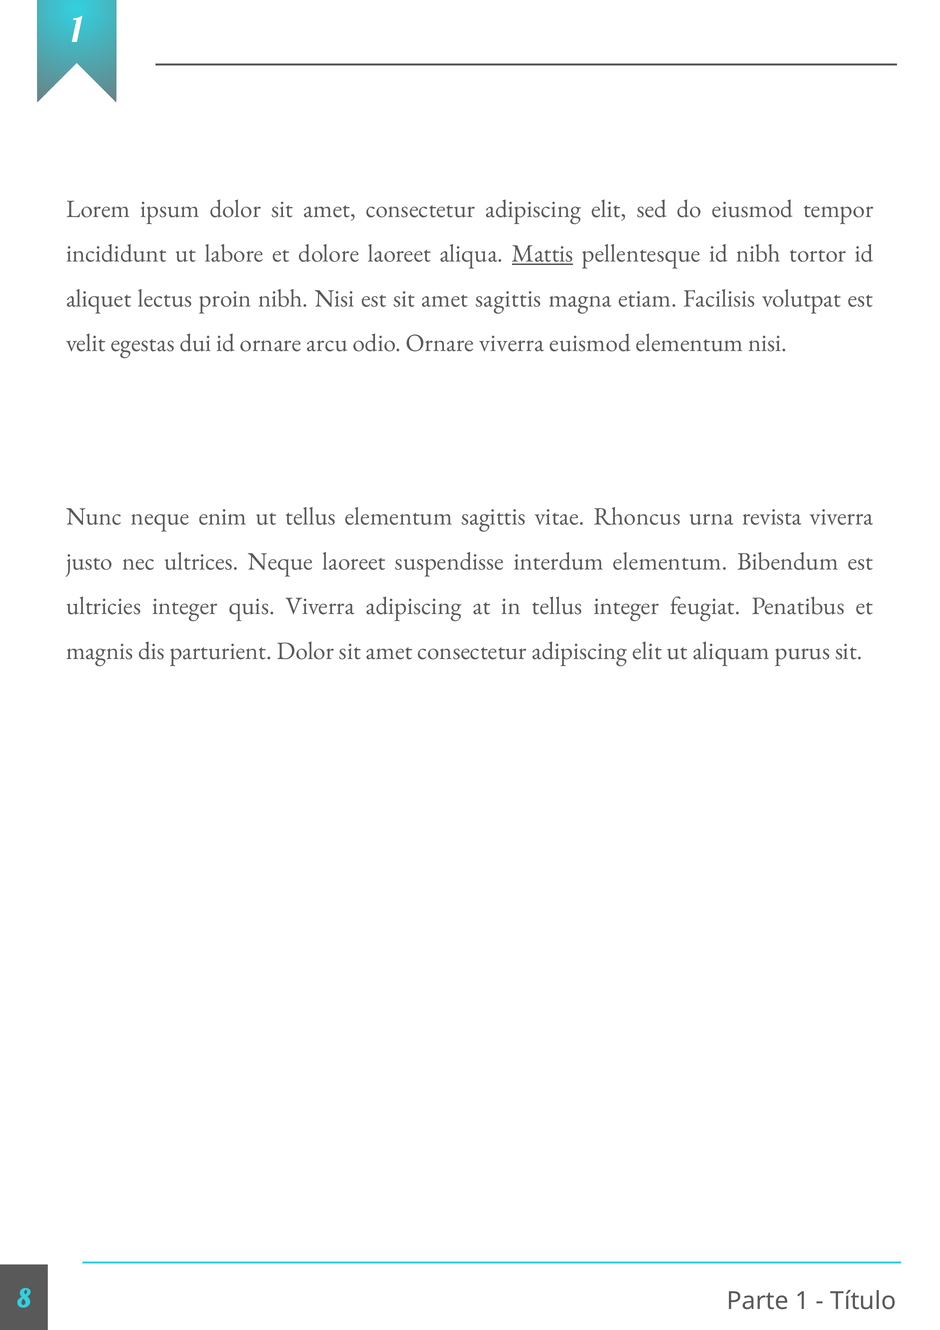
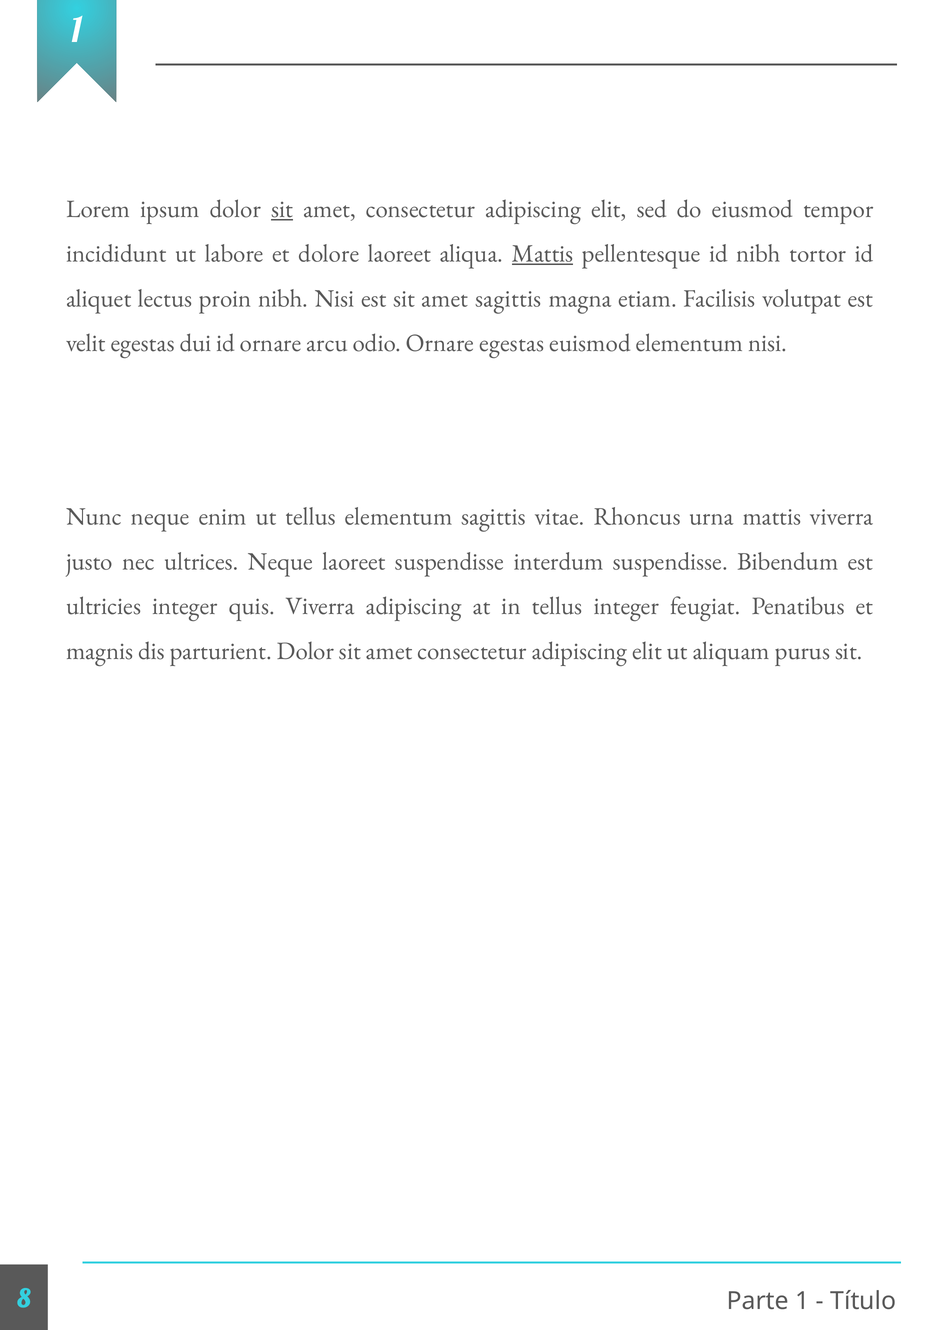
sit underline: none -> present (282, 209)
Ornare viverra: viverra -> egestas (512, 343)
urna revista: revista -> mattis (772, 517)
interdum elementum: elementum -> suspendisse (670, 561)
